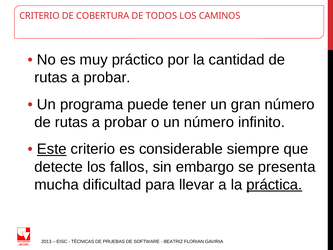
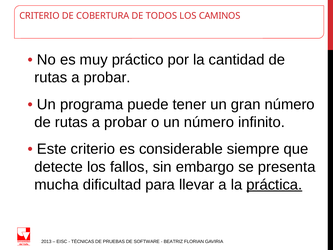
Este underline: present -> none (52, 149)
